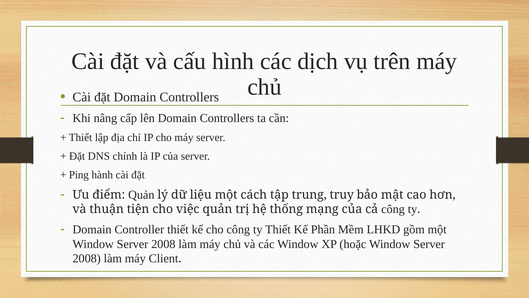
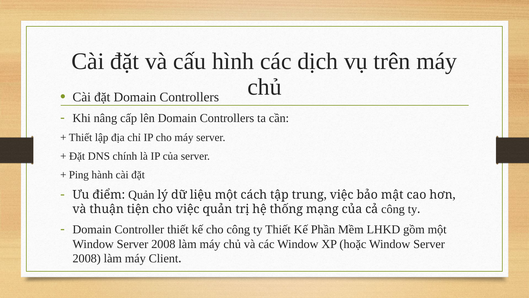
trung truy: truy -> việc (342, 194)
